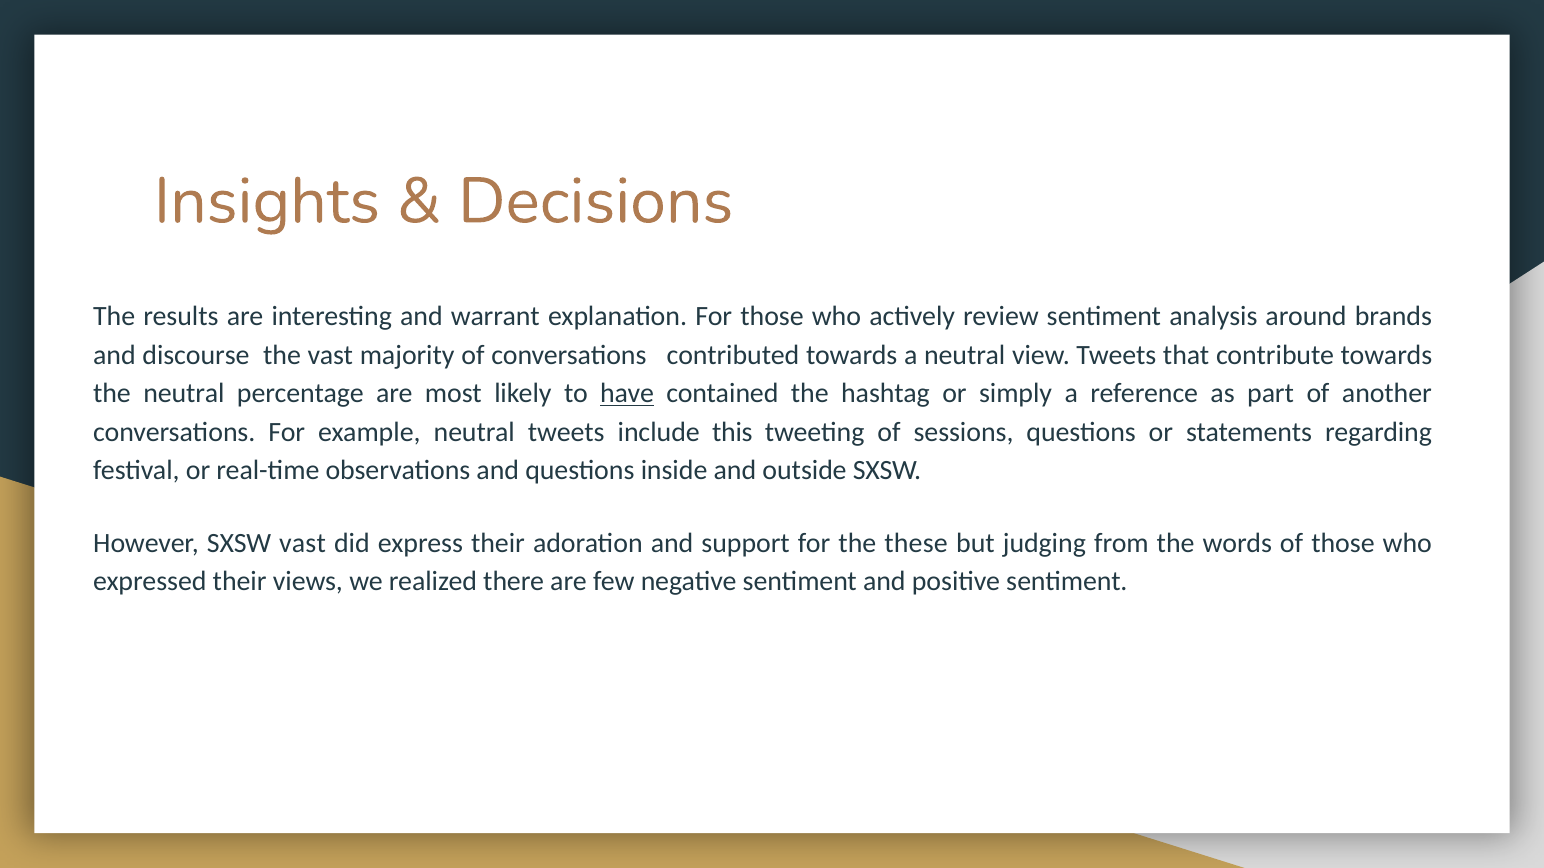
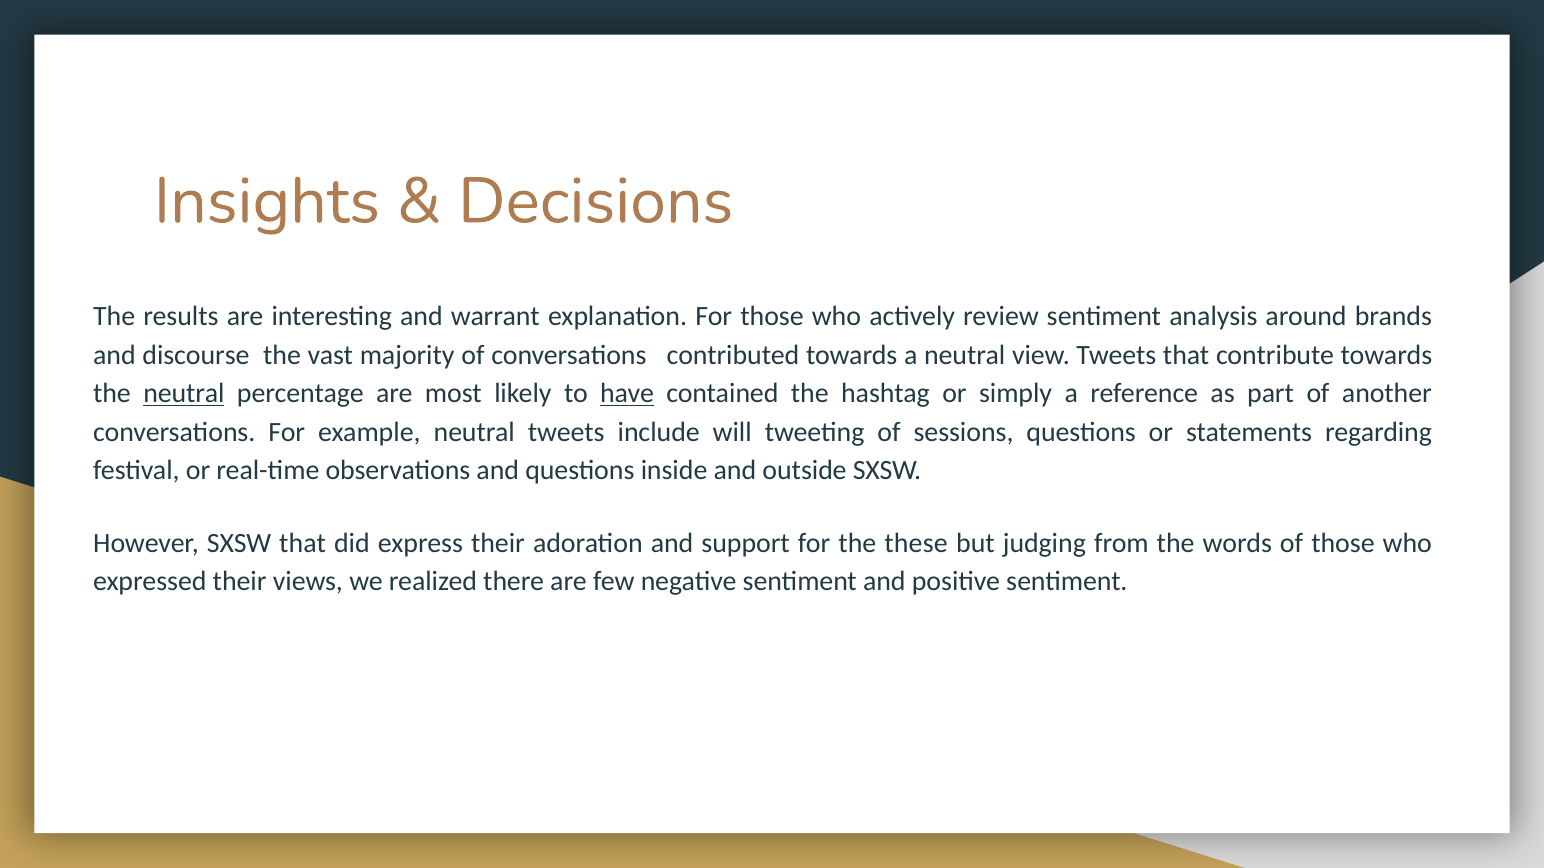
neutral underline: none -> present (184, 394)
this: this -> will (732, 432)
SXSW vast: vast -> that (303, 544)
